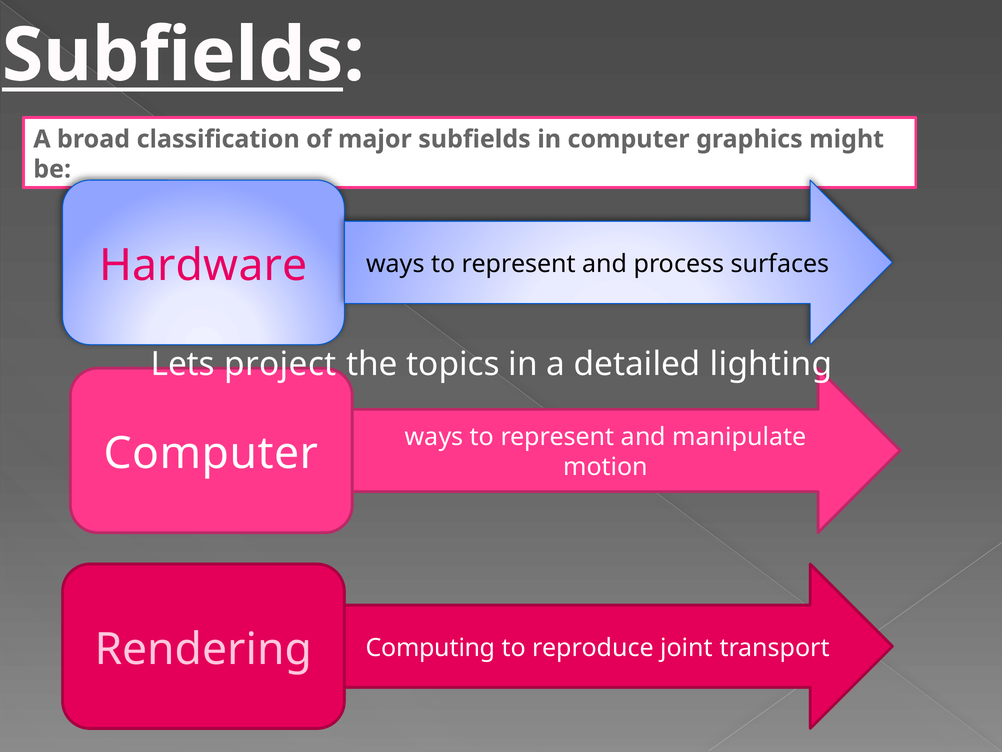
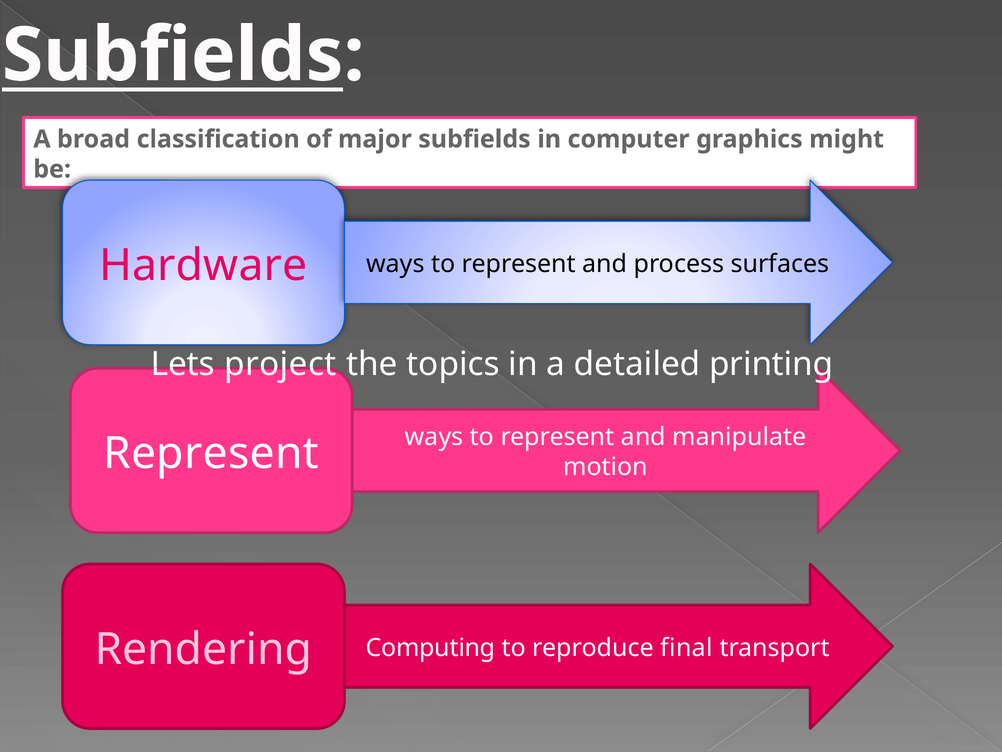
lighting: lighting -> printing (771, 364)
Computer: Computer -> Represent (211, 453)
joint: joint -> final (687, 648)
